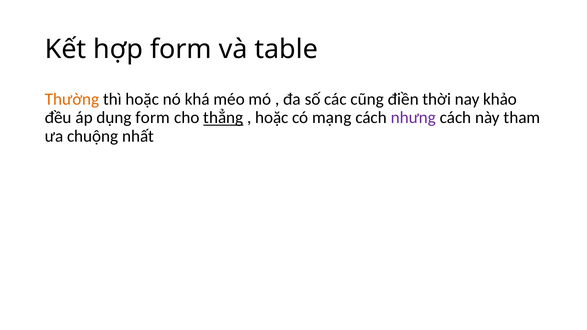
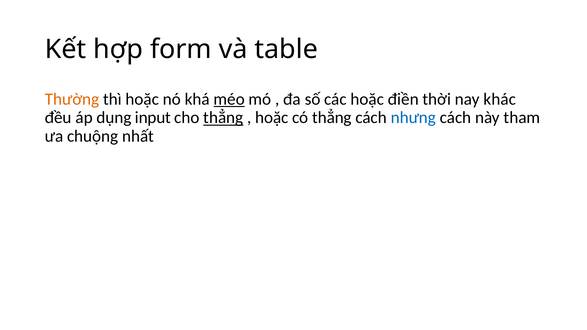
méo underline: none -> present (229, 99)
các cũng: cũng -> hoặc (367, 99)
khảo: khảo -> khác (500, 99)
dụng form: form -> input (153, 118)
có mạng: mạng -> thẳng (332, 118)
nhưng colour: purple -> blue (413, 118)
